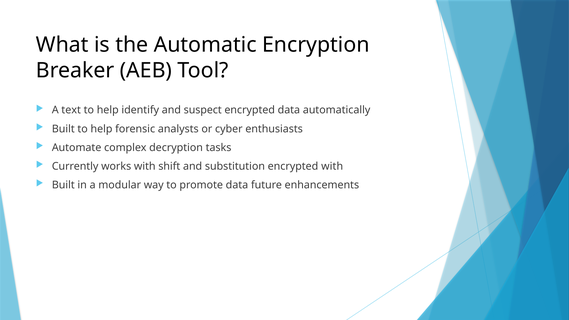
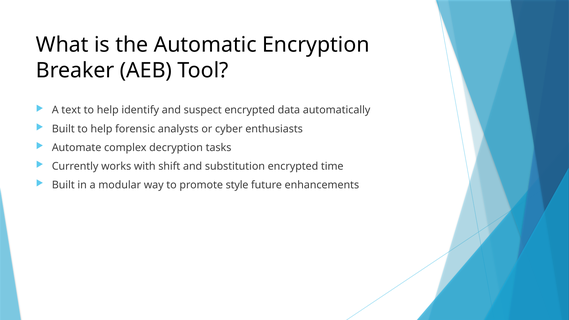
encrypted with: with -> time (332, 166)
promote data: data -> style (237, 185)
